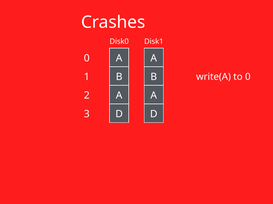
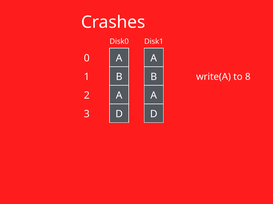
to 0: 0 -> 8 (248, 77)
